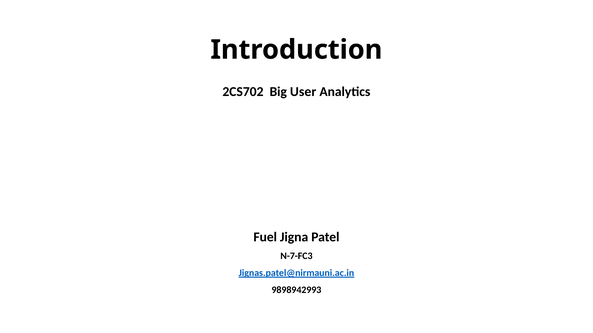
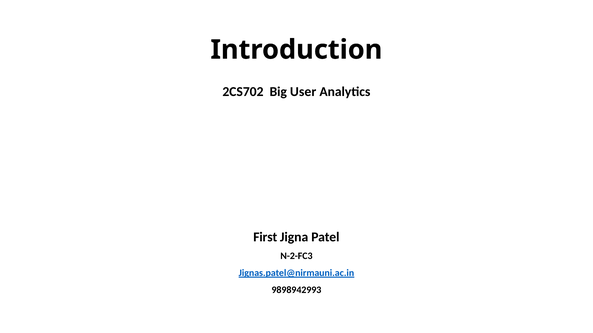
Fuel: Fuel -> First (265, 238)
N-7-FC3: N-7-FC3 -> N-2-FC3 (296, 256)
